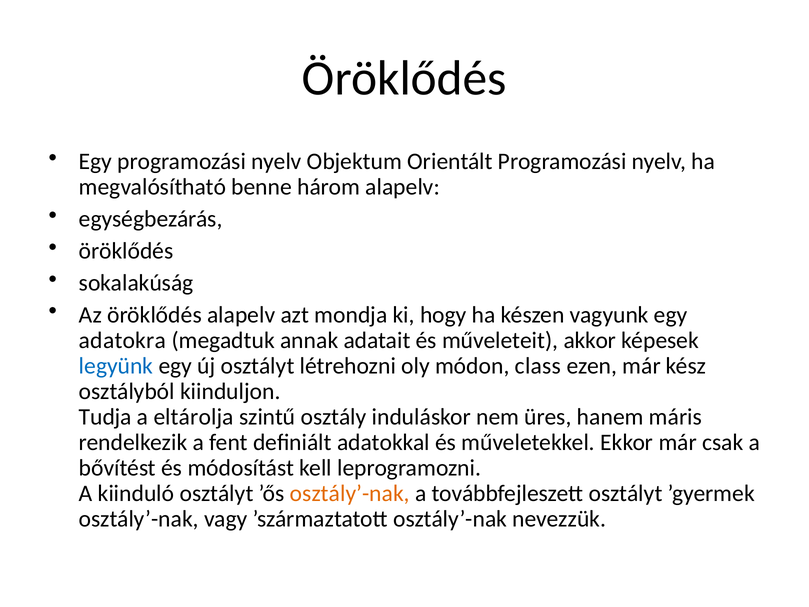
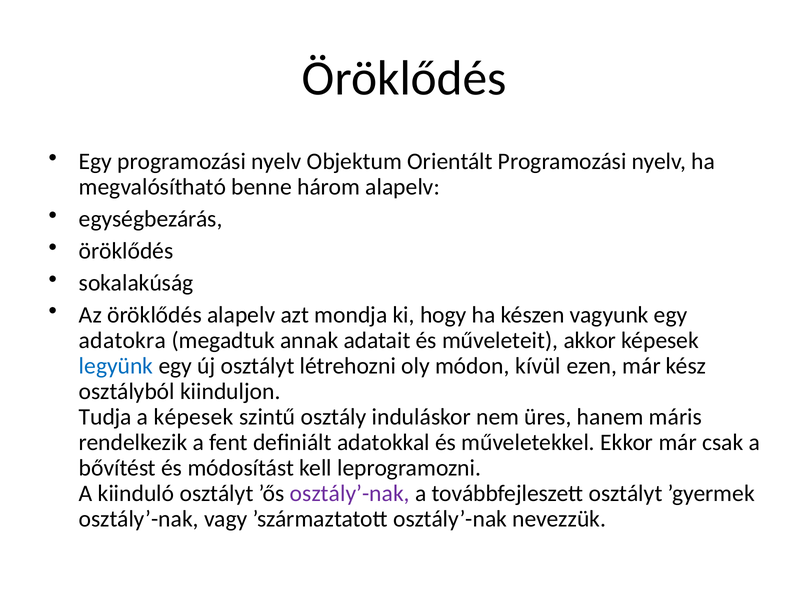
class: class -> kívül (538, 366)
a eltárolja: eltárolja -> képesek (194, 417)
osztály’-nak colour: orange -> purple (350, 493)
